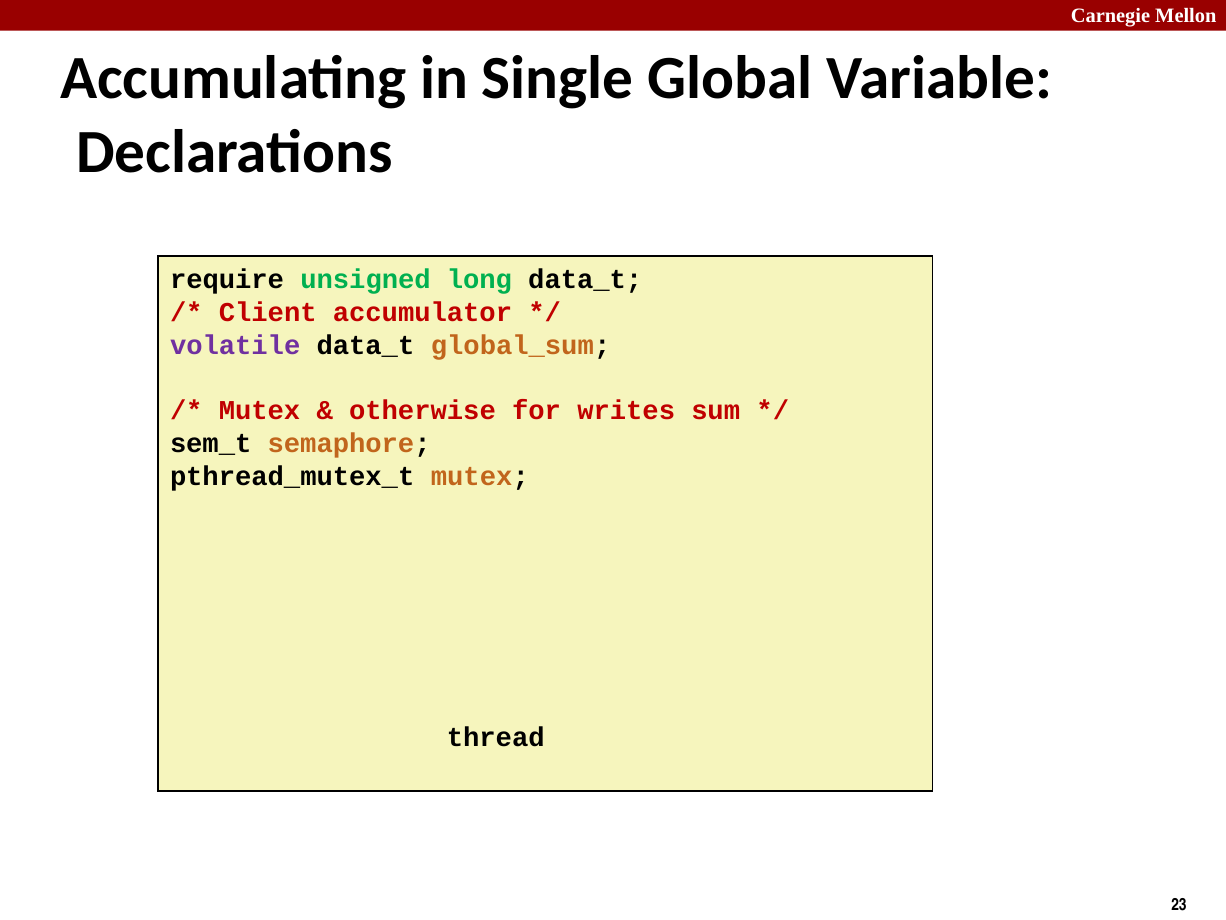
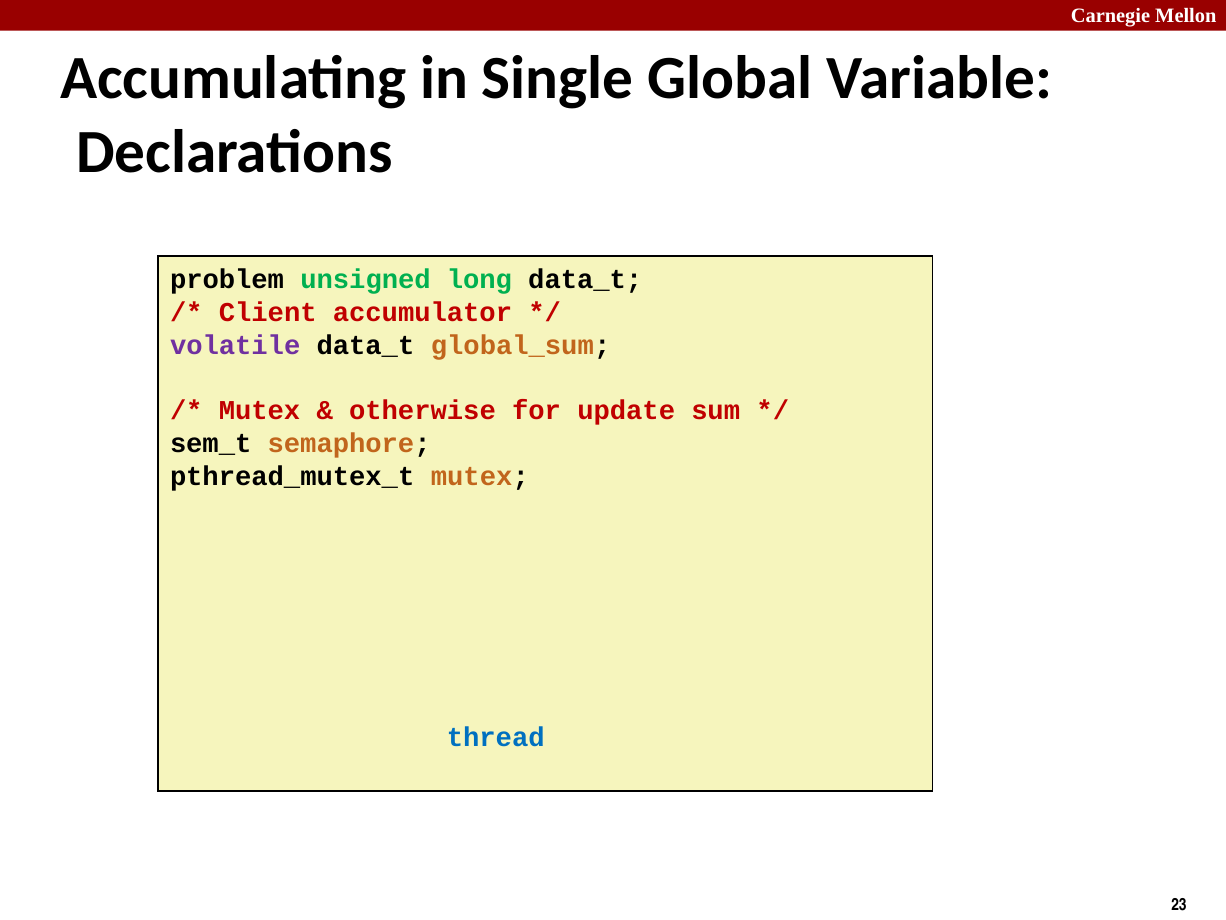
require: require -> problem (227, 280)
writes: writes -> update (626, 411)
thread colour: black -> blue (496, 737)
